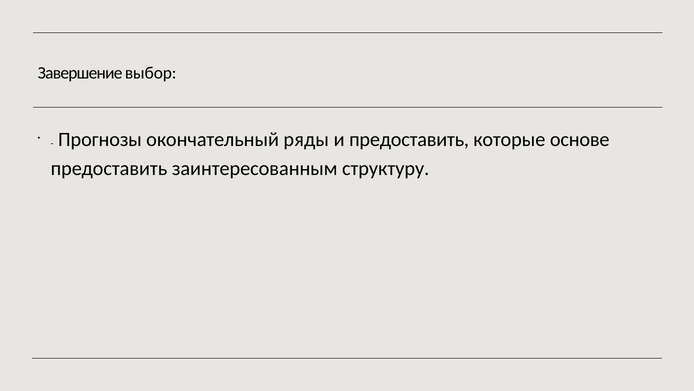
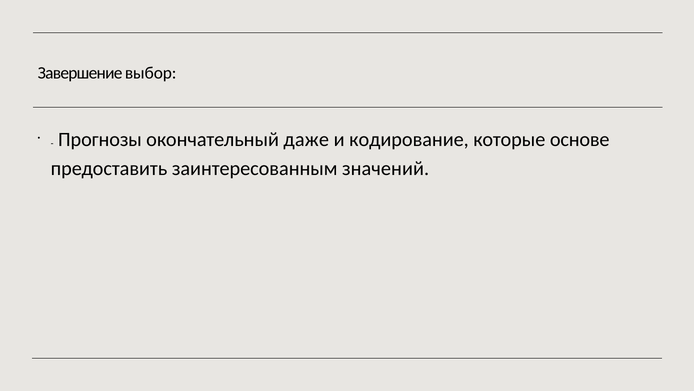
ряды: ряды -> даже (306, 139)
и предоставить: предоставить -> кодирование (409, 139)
структуру: структуру -> значений (386, 168)
